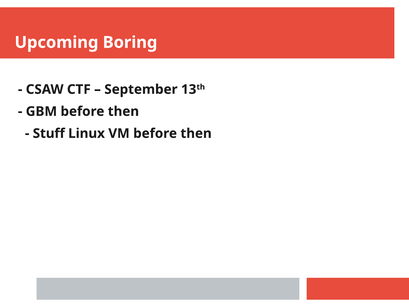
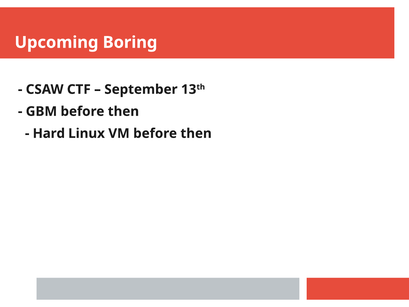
Stuff: Stuff -> Hard (49, 133)
